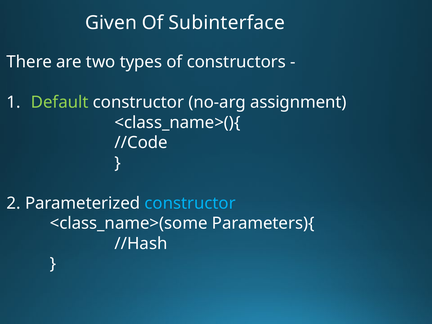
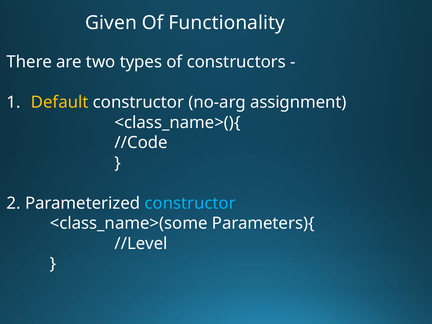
Subinterface: Subinterface -> Functionality (227, 23)
Default colour: light green -> yellow (60, 102)
//Hash: //Hash -> //Level (141, 244)
